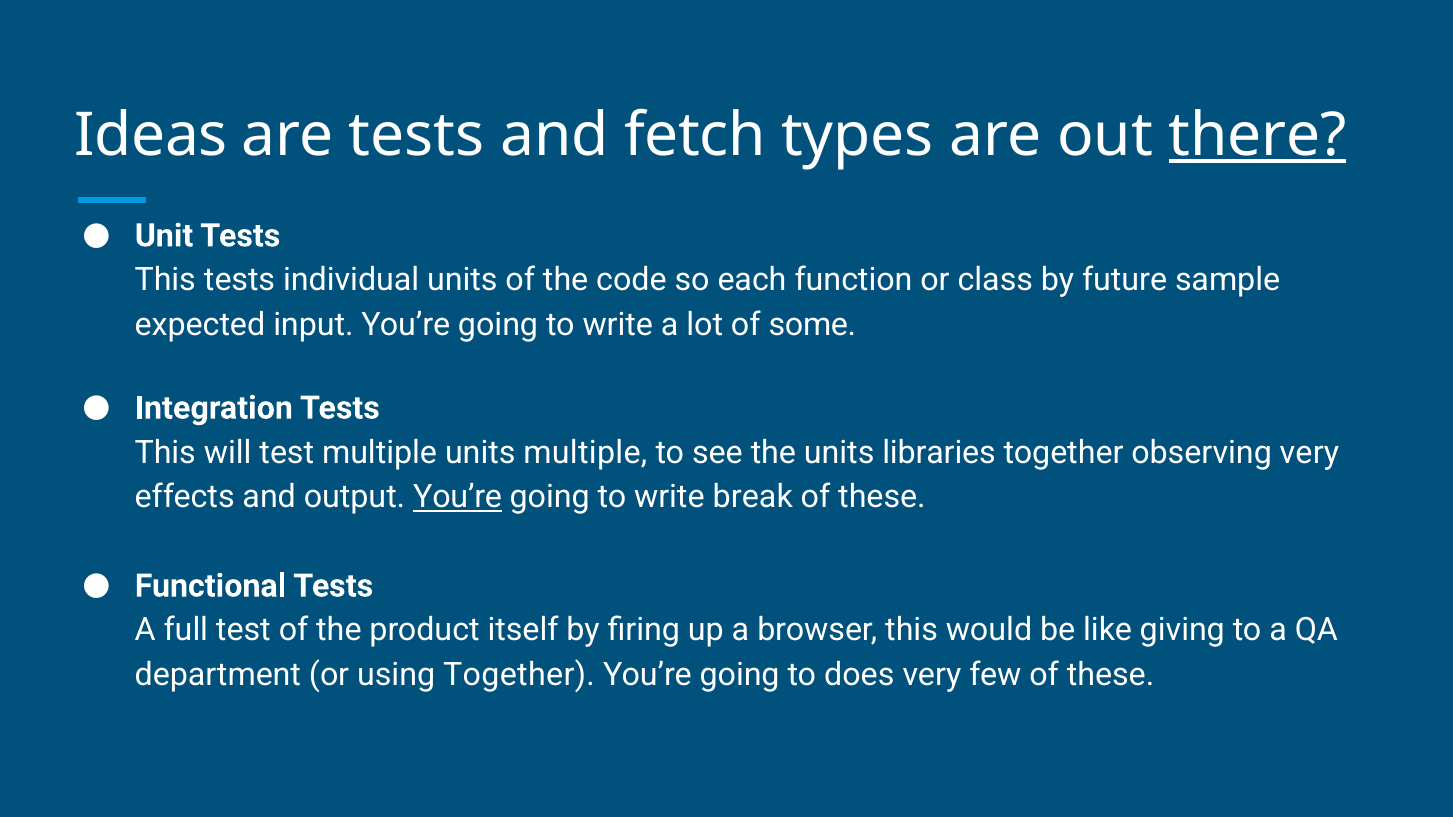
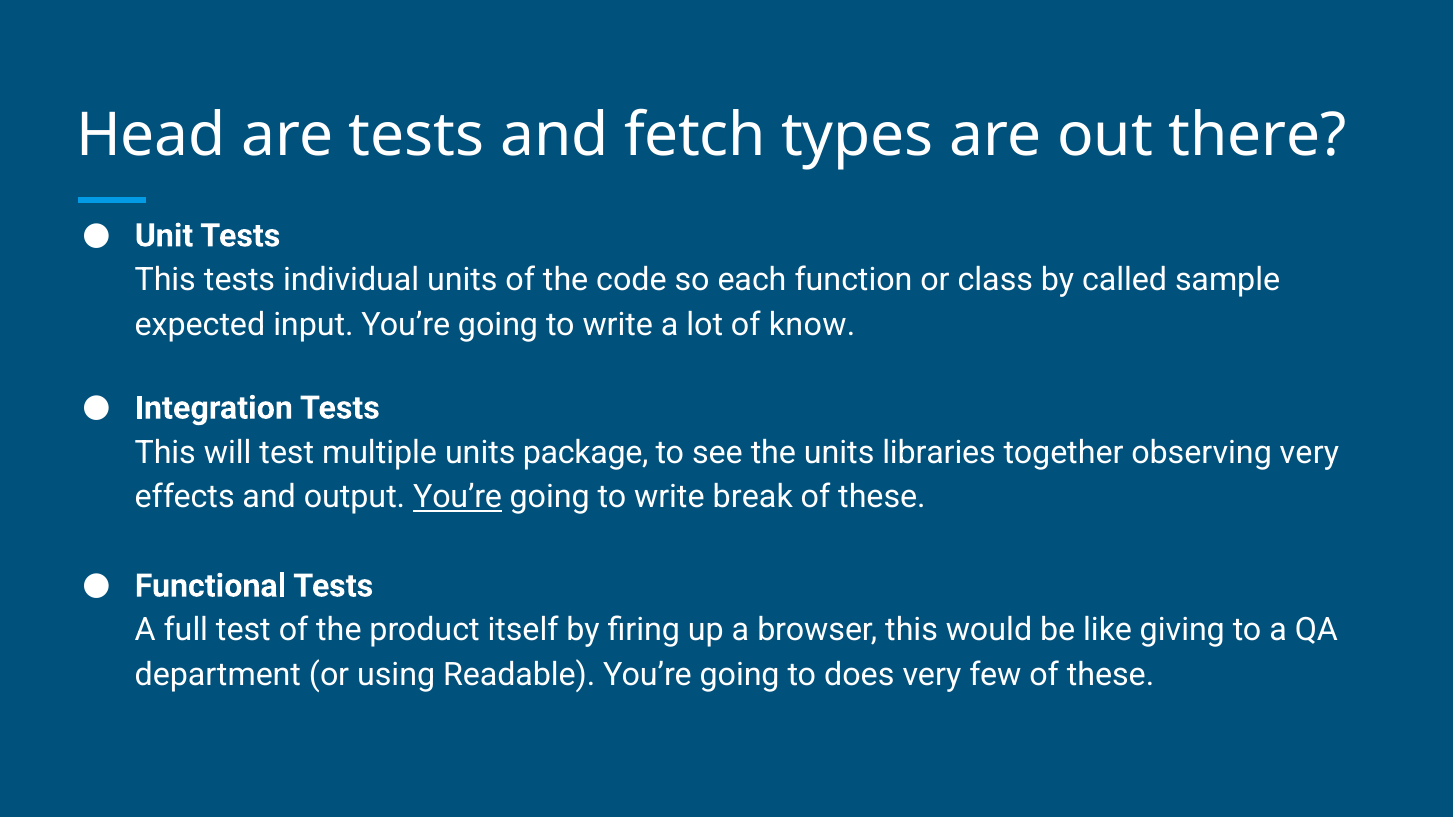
Ideas: Ideas -> Head (151, 135)
there underline: present -> none (1257, 135)
future: future -> called (1125, 280)
some: some -> know (812, 325)
units multiple: multiple -> package (586, 453)
using Together: Together -> Readable (519, 675)
